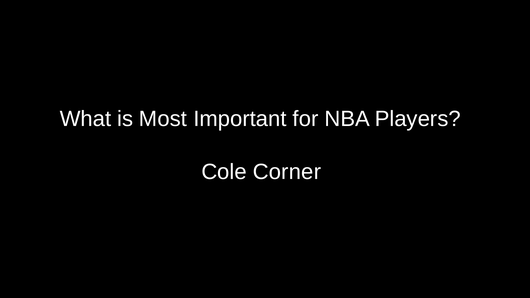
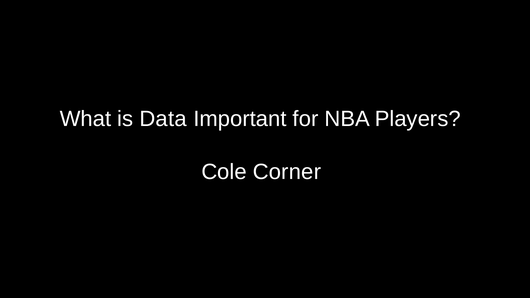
Most: Most -> Data (163, 119)
